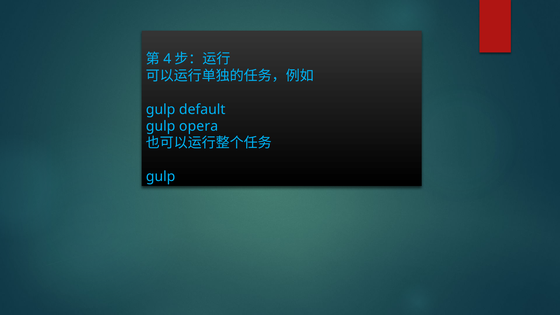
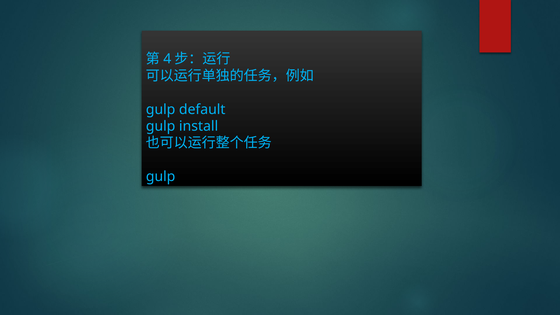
opera: opera -> install (199, 126)
